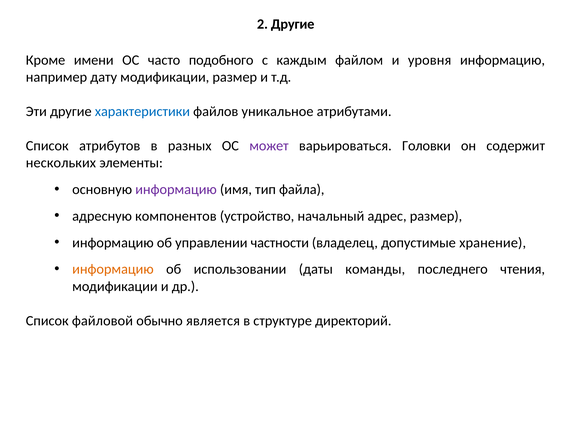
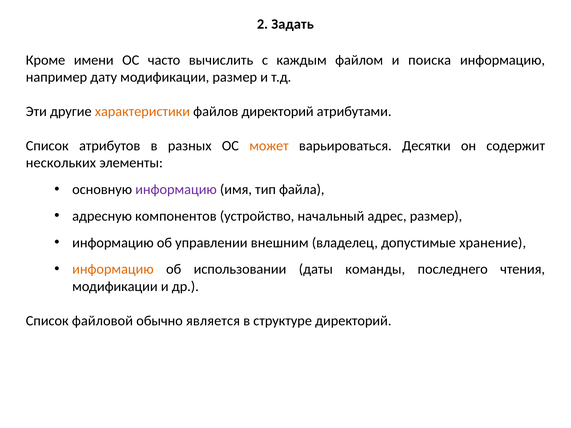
2 Другие: Другие -> Задать (293, 24)
подобного: подобного -> вычислить (221, 60)
уровня: уровня -> поиска (430, 60)
характеристики colour: blue -> orange (142, 111)
файлов уникальное: уникальное -> директорий (278, 111)
может colour: purple -> orange (269, 146)
Головки: Головки -> Десятки (426, 146)
частности: частности -> внешним (280, 243)
